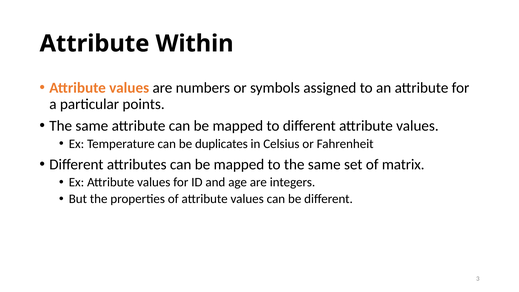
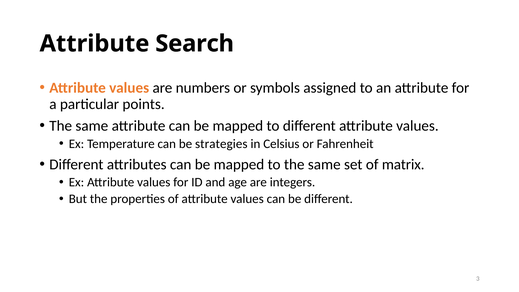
Within: Within -> Search (195, 44)
duplicates: duplicates -> strategies (221, 144)
